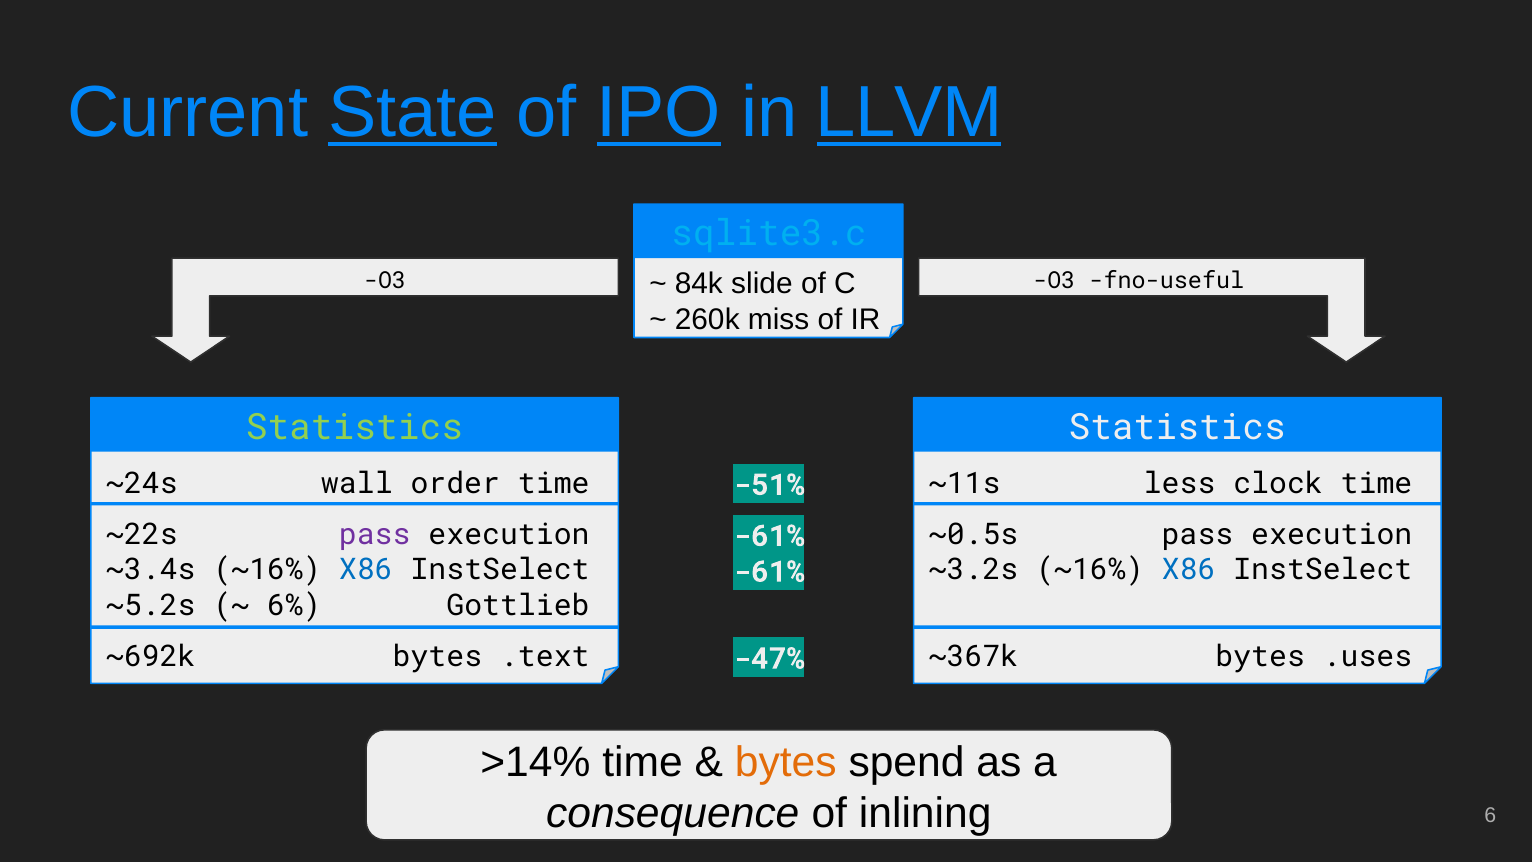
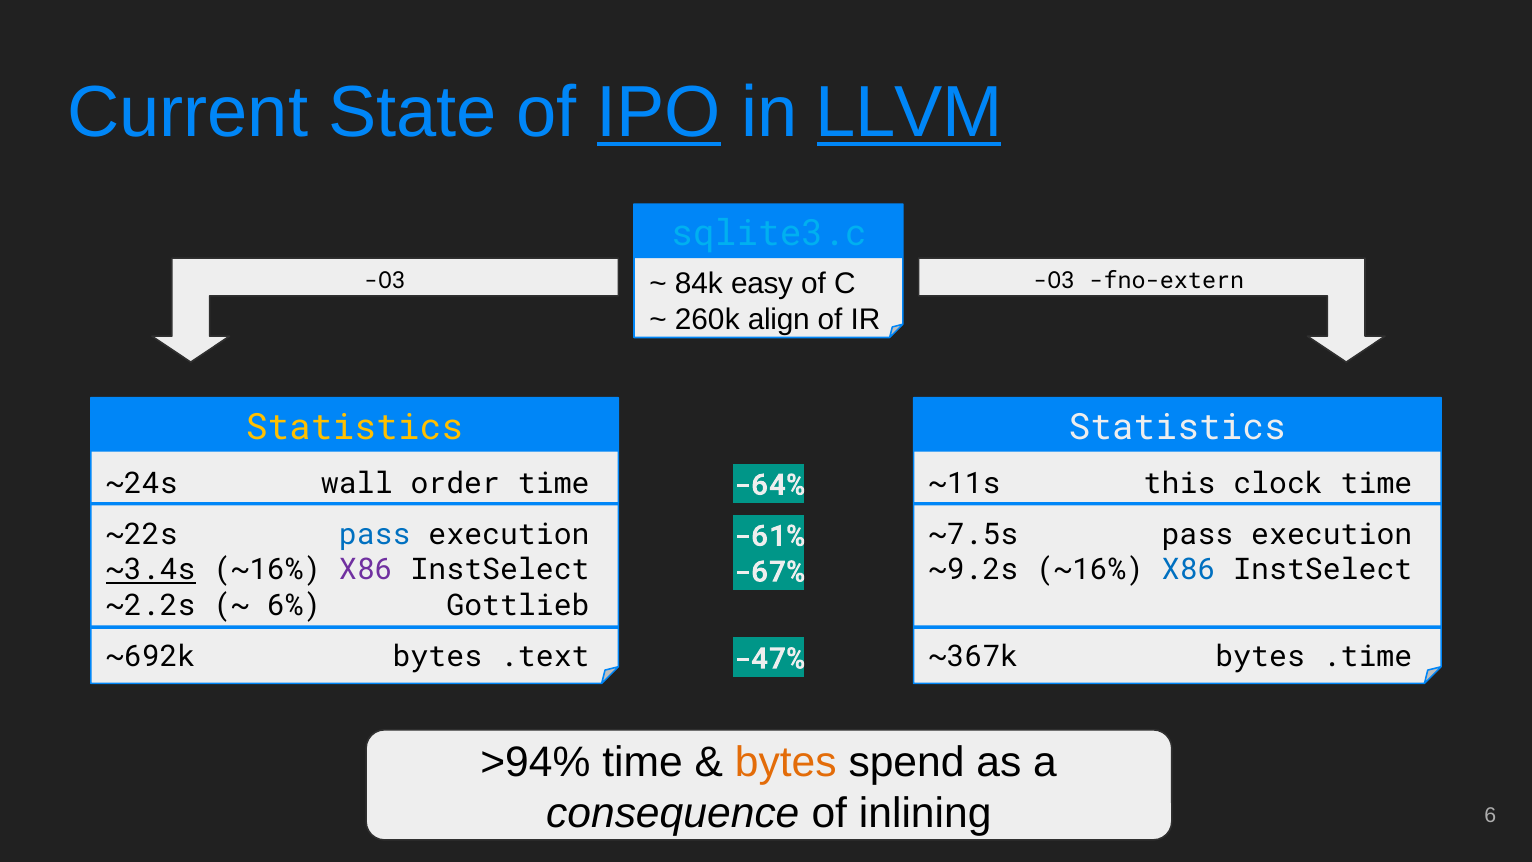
State underline: present -> none (412, 113)
slide: slide -> easy (762, 284)
fno-useful: fno-useful -> fno-extern (1167, 281)
miss: miss -> align (779, 320)
Statistics colour: light green -> yellow (354, 427)
less: less -> this (1180, 483)
-51%: -51% -> -64% (769, 485)
pass colour: purple -> blue (375, 534)
~0.5s: ~0.5s -> ~7.5s (974, 534)
~3.4s underline: none -> present (151, 570)
X86 colour: blue -> purple (366, 570)
~3.2s: ~3.2s -> ~9.2s (974, 570)
-61%: -61% -> -67% (769, 572)
~5.2s: ~5.2s -> ~2.2s (151, 606)
.uses: .uses -> .time (1368, 657)
>14%: >14% -> >94% (535, 762)
